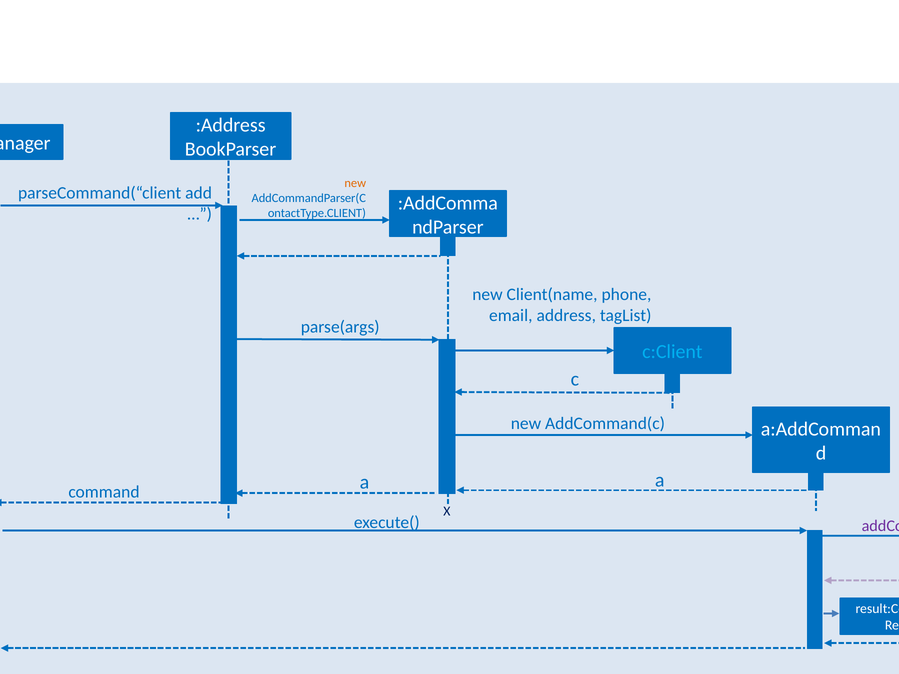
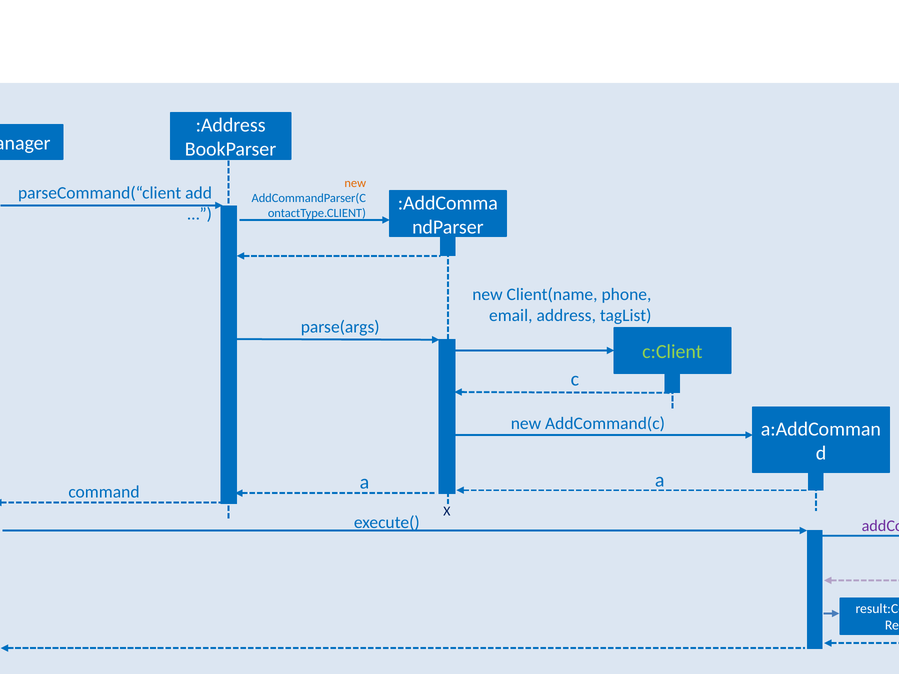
c:Client colour: light blue -> light green (672, 352)
